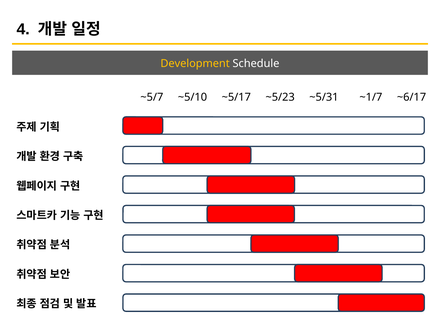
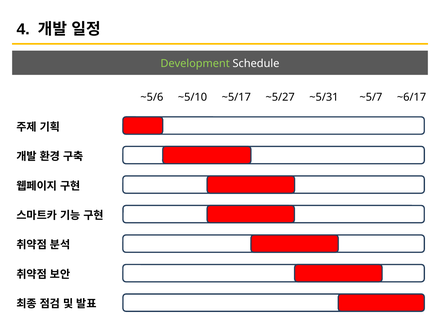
Development colour: yellow -> light green (195, 64)
~5/7: ~5/7 -> ~5/6 (152, 97)
~5/23: ~5/23 -> ~5/27 (280, 97)
~1/7: ~1/7 -> ~5/7 (371, 97)
